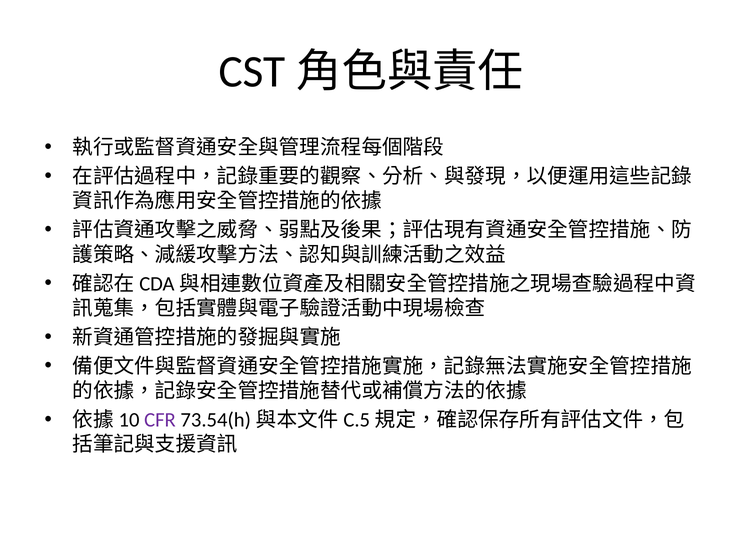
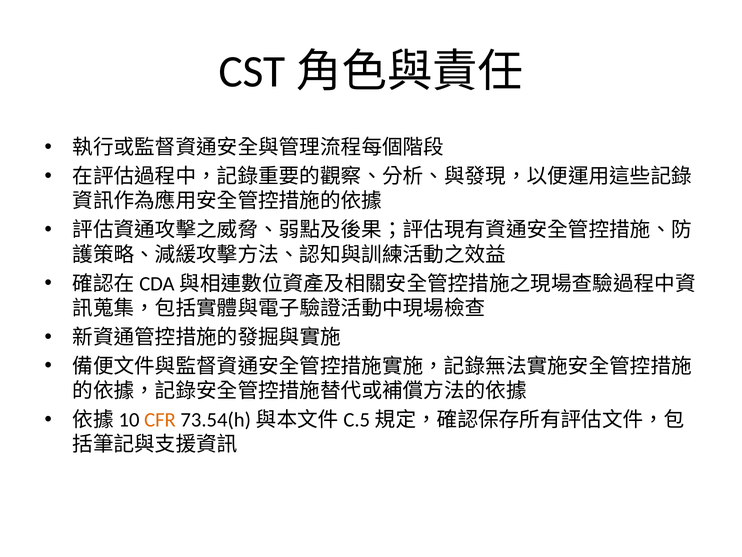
CFR colour: purple -> orange (160, 420)
